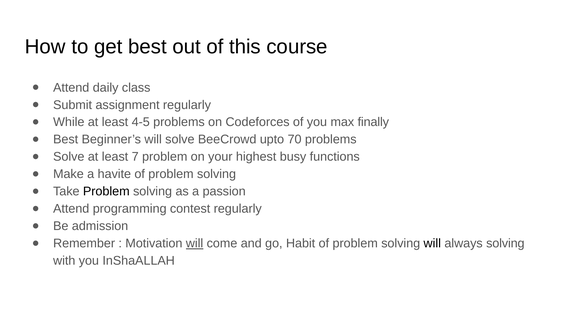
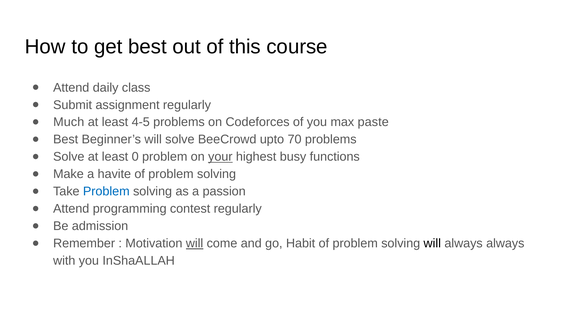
While: While -> Much (69, 122)
finally: finally -> paste (373, 122)
7: 7 -> 0 (135, 157)
your underline: none -> present (220, 157)
Problem colour: black -> blue (106, 191)
always solving: solving -> always (505, 243)
